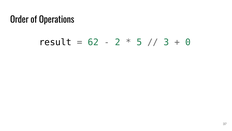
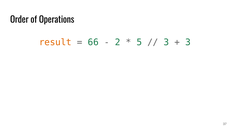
result colour: black -> orange (55, 42)
62: 62 -> 66 (93, 42)
0: 0 -> 3 (188, 42)
